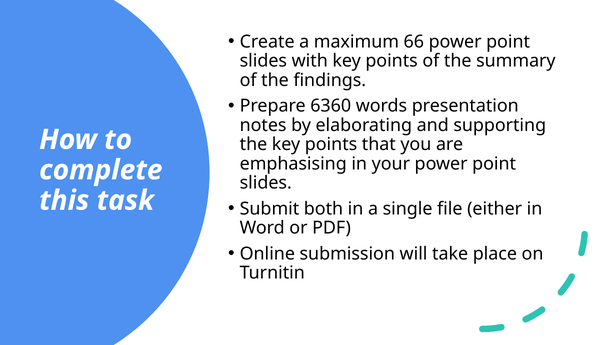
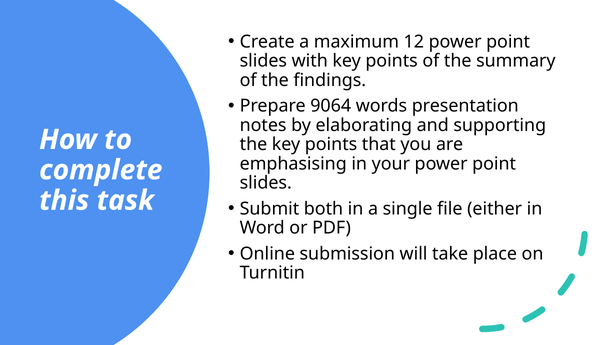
66: 66 -> 12 (414, 42)
6360: 6360 -> 9064 (331, 106)
